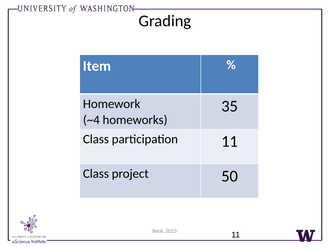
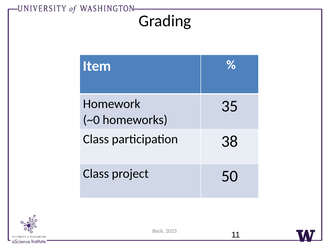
~4: ~4 -> ~0 (91, 120)
participation 11: 11 -> 38 (230, 142)
